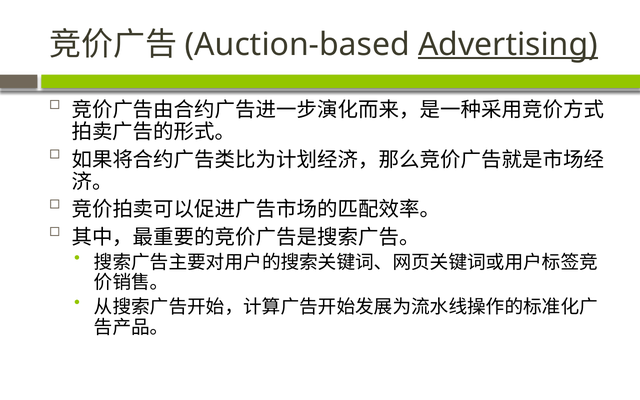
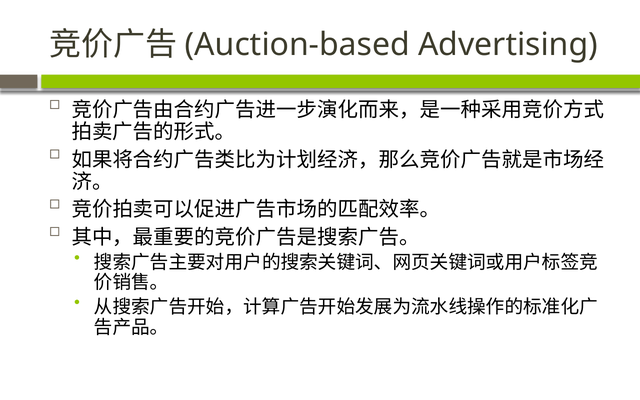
Advertising underline: present -> none (508, 44)
